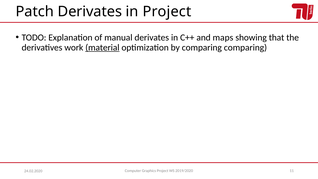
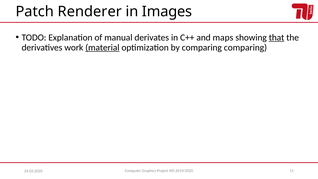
Patch Derivates: Derivates -> Renderer (90, 12)
in Project: Project -> Images (167, 12)
that underline: none -> present (277, 37)
